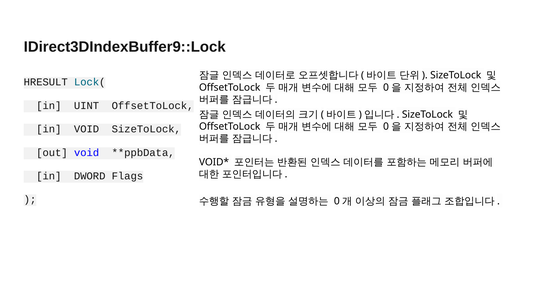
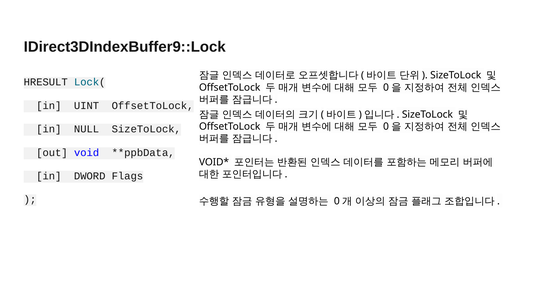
in VOID: VOID -> NULL (87, 129)
